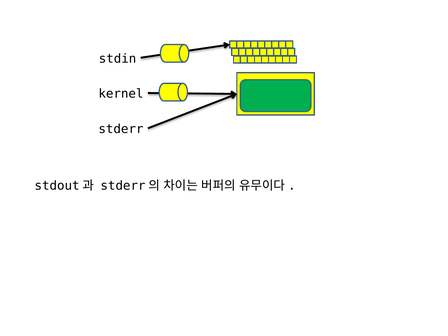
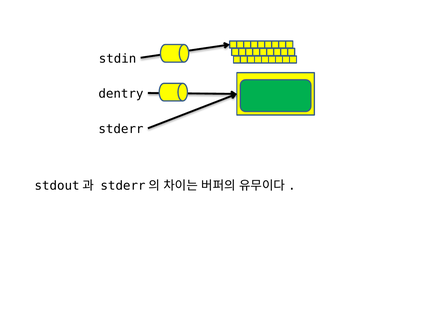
kernel: kernel -> dentry (121, 94)
